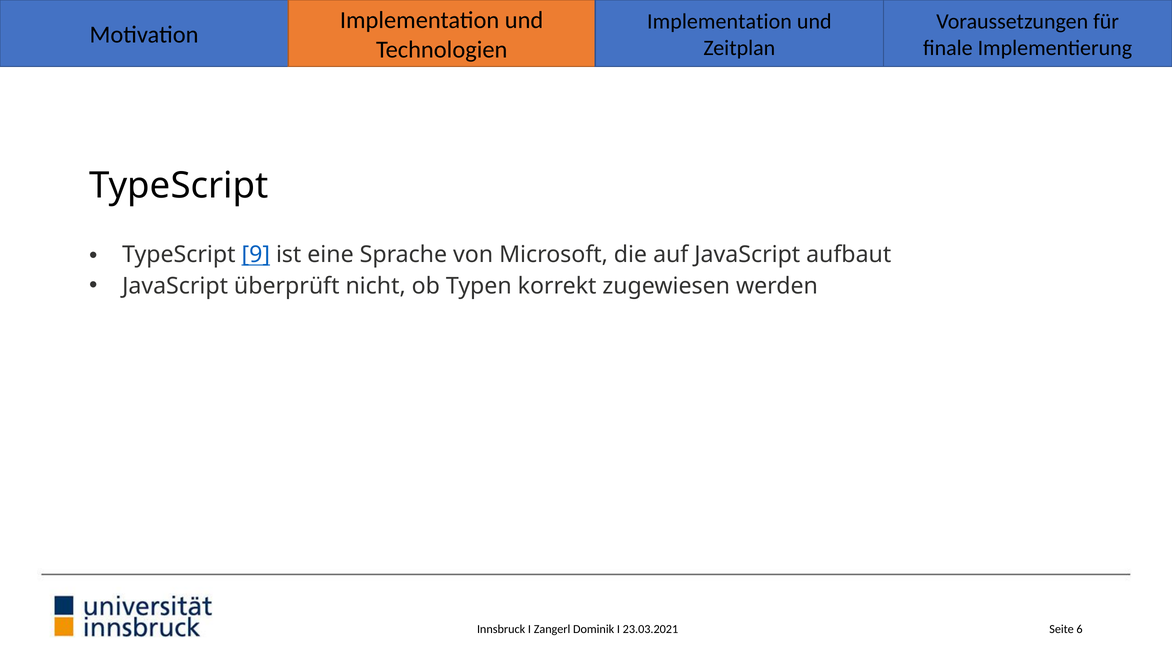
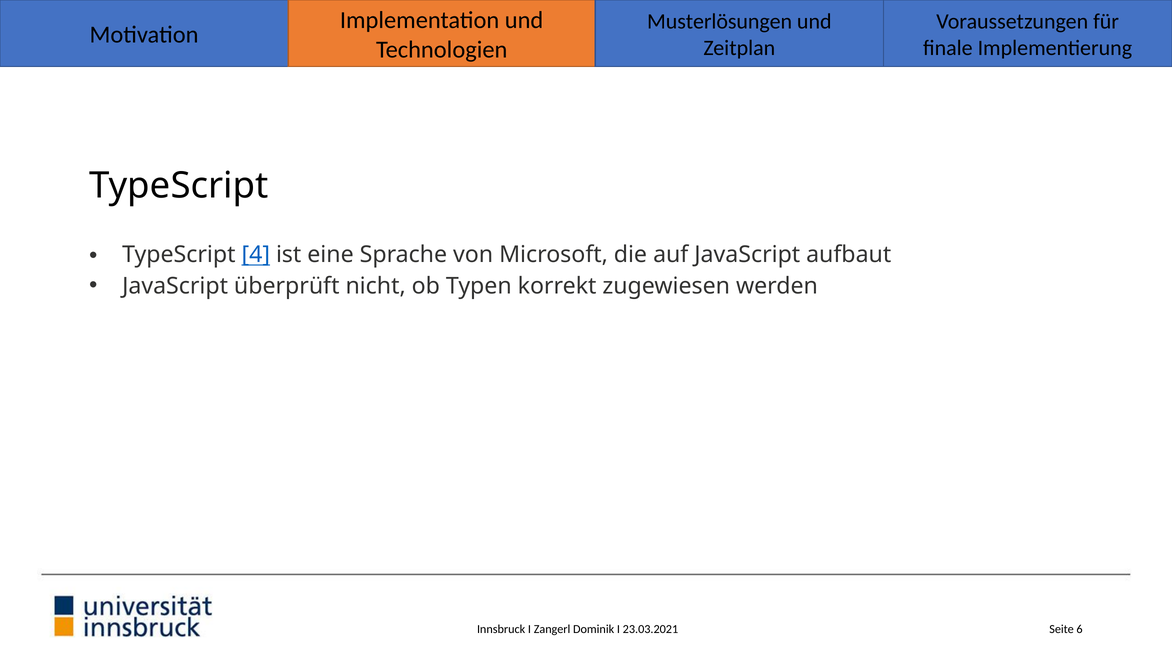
Implementation: Implementation -> Musterlösungen (720, 22)
9: 9 -> 4 (256, 255)
